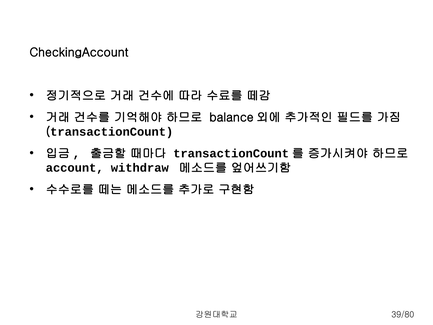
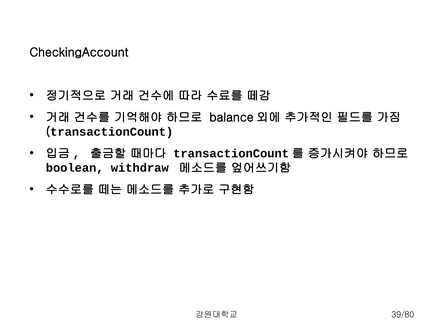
account: account -> boolean (75, 168)
